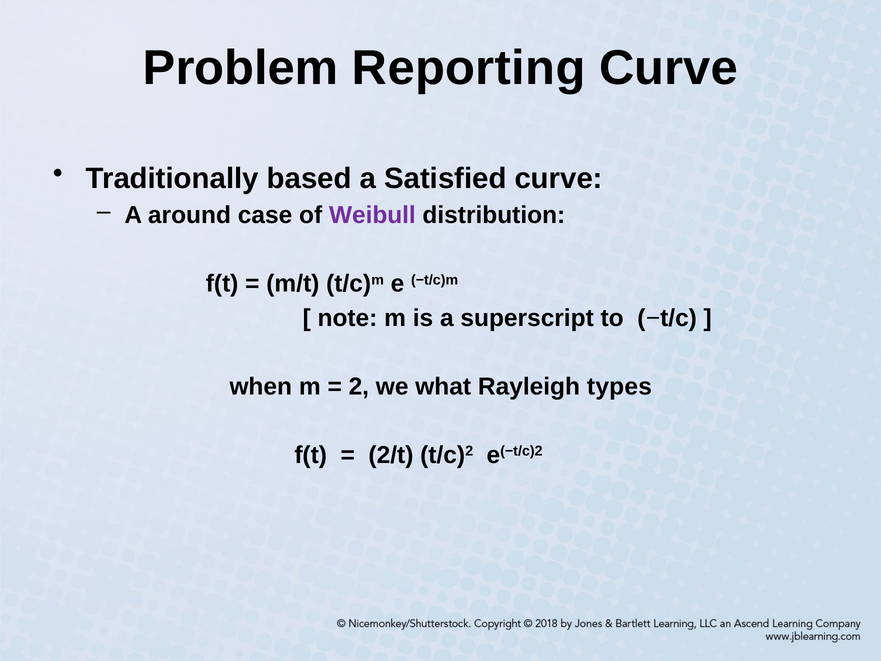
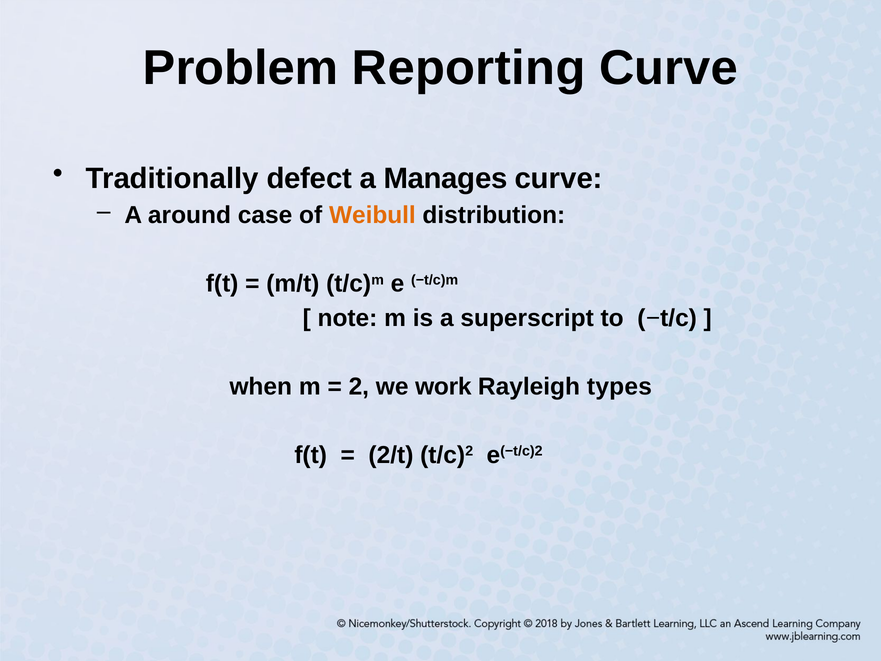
based: based -> defect (309, 178)
Satisfied: Satisfied -> Manages (446, 178)
Weibull colour: purple -> orange (372, 215)
what: what -> work (443, 386)
